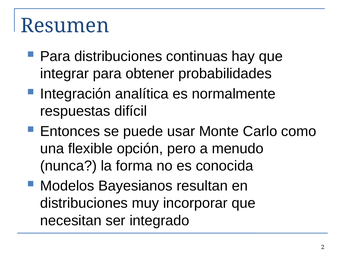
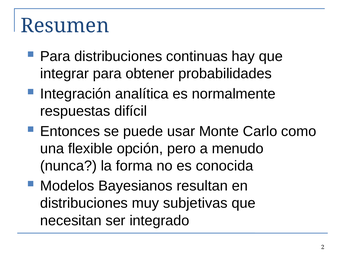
incorporar: incorporar -> subjetivas (195, 203)
